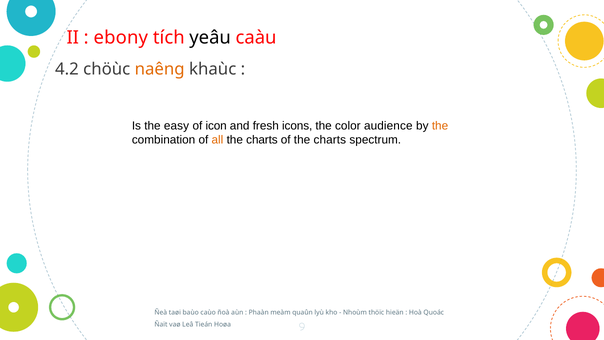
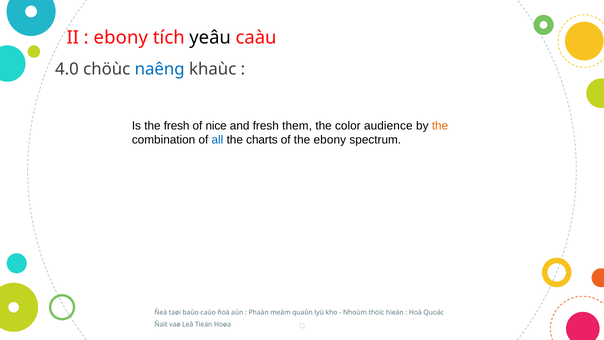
4.2: 4.2 -> 4.0 (67, 69)
naêng colour: orange -> blue (160, 69)
the easy: easy -> fresh (177, 126)
icon: icon -> nice (216, 126)
icons: icons -> them (297, 126)
all colour: orange -> blue (217, 140)
of the charts: charts -> ebony (330, 140)
